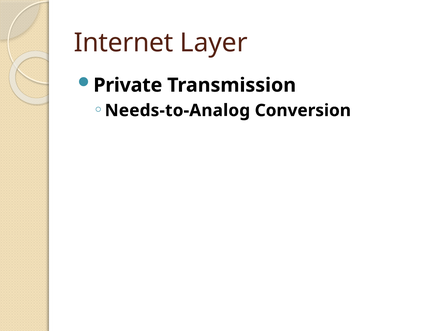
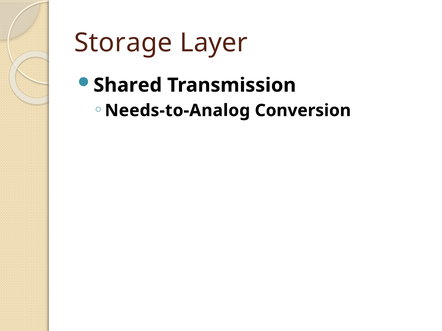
Internet: Internet -> Storage (123, 43)
Private: Private -> Shared (128, 85)
